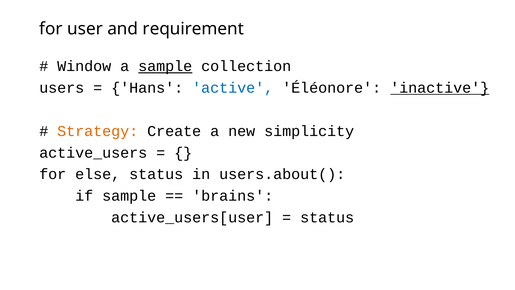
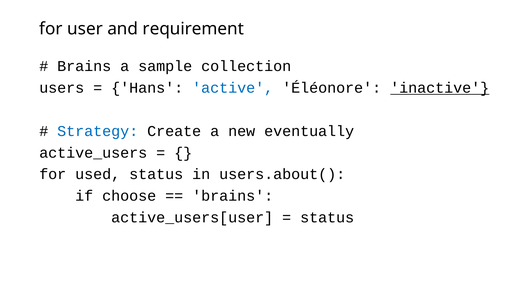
Window: Window -> Brains (84, 66)
sample underline: present -> none (165, 66)
Strategy colour: orange -> blue (98, 131)
simplicity: simplicity -> eventually (309, 131)
else: else -> used (98, 174)
if sample: sample -> choose (129, 196)
